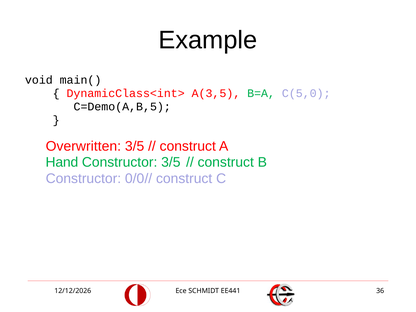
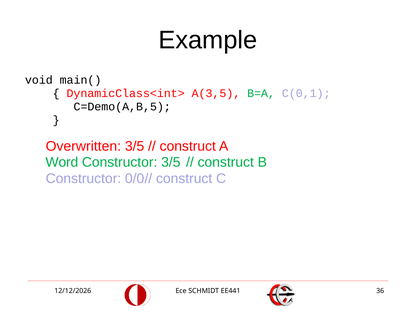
C(5,0: C(5,0 -> C(0,1 (306, 93)
Hand: Hand -> Word (62, 162)
